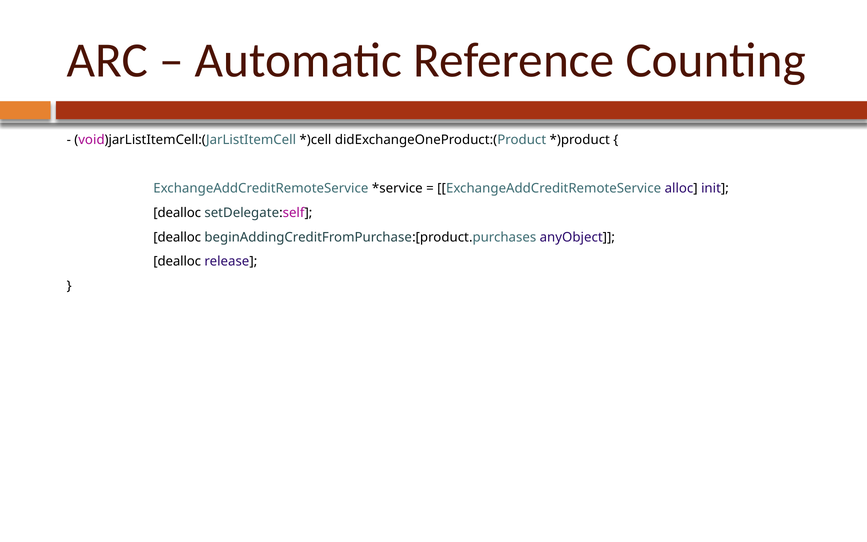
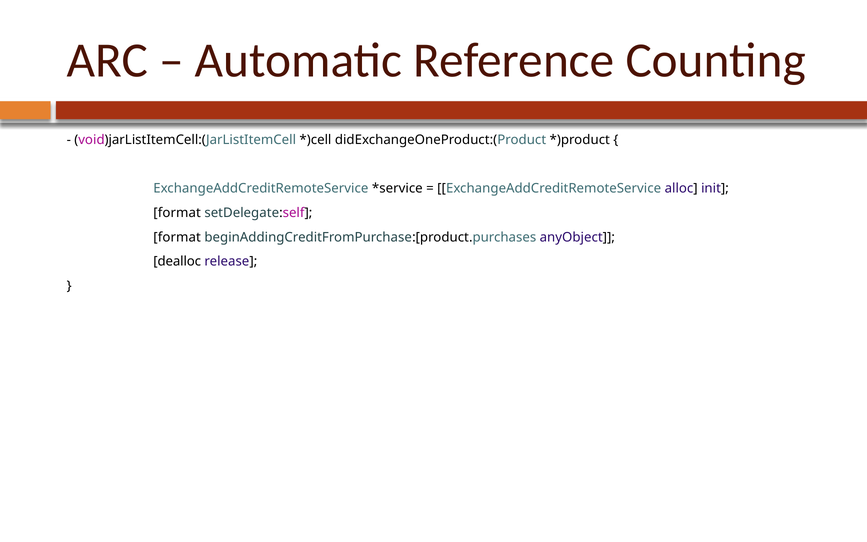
dealloc: dealloc -> format (177, 213)
dealloc: dealloc -> format (177, 237)
